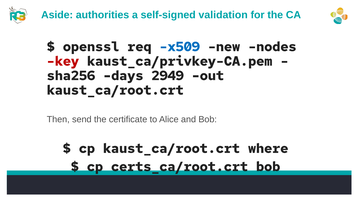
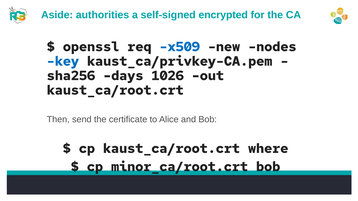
validation: validation -> encrypted (223, 15)
key colour: red -> blue (63, 61)
2949: 2949 -> 1026 (168, 76)
certs_ca/root.crt: certs_ca/root.crt -> minor_ca/root.crt (180, 167)
